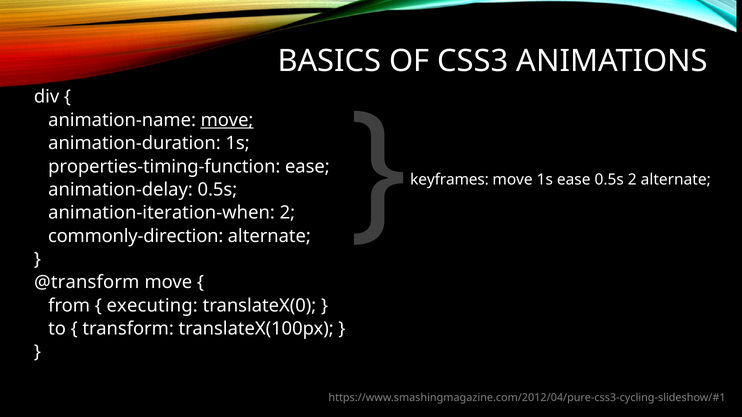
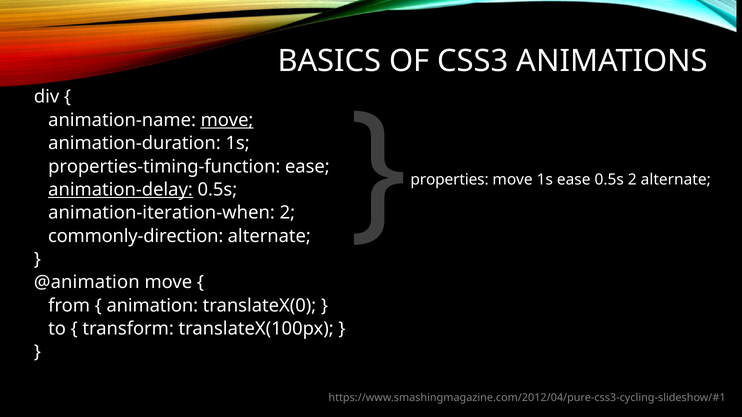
keyframes: keyframes -> properties (450, 180)
animation-delay underline: none -> present (121, 190)
@transform: @transform -> @animation (87, 283)
executing: executing -> animation (152, 306)
